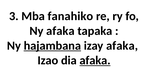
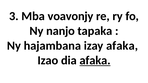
fanahiko: fanahiko -> voavonjy (71, 16)
Ny afaka: afaka -> nanjo (61, 31)
hajambana underline: present -> none (52, 46)
